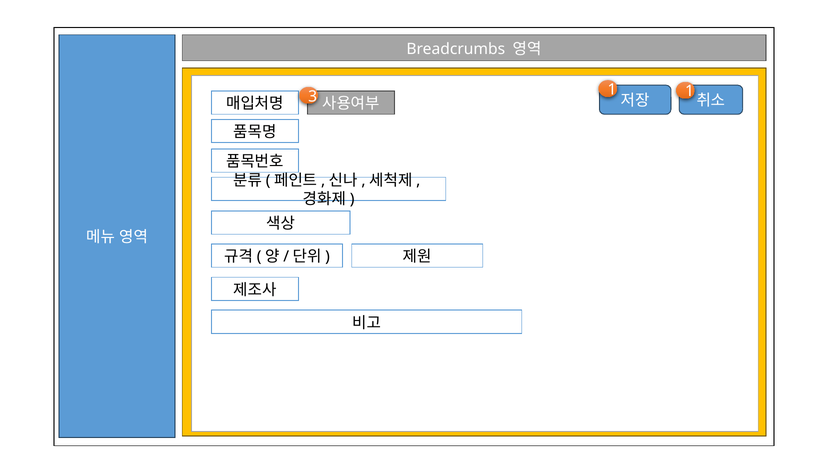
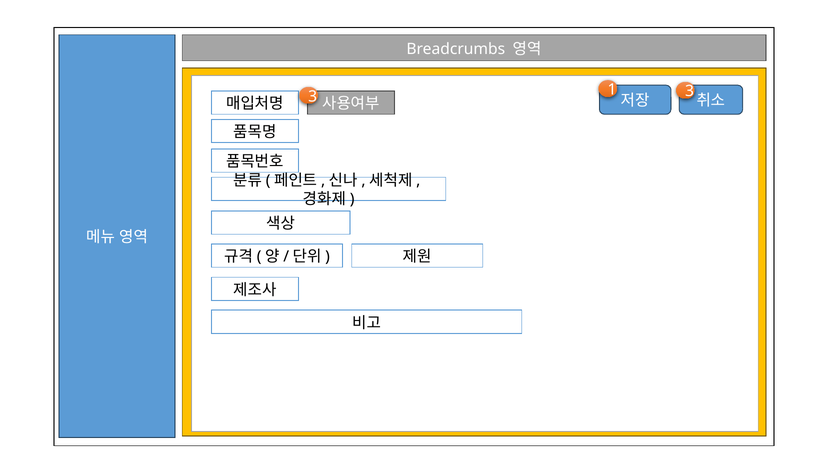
1 1: 1 -> 3 (689, 91)
